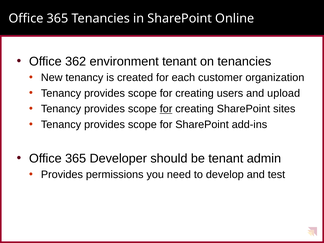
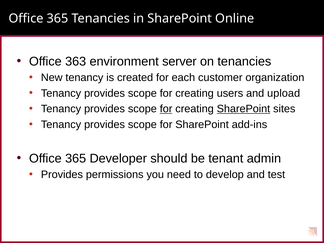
362: 362 -> 363 (76, 61)
environment tenant: tenant -> server (179, 61)
SharePoint underline: none -> present (243, 109)
